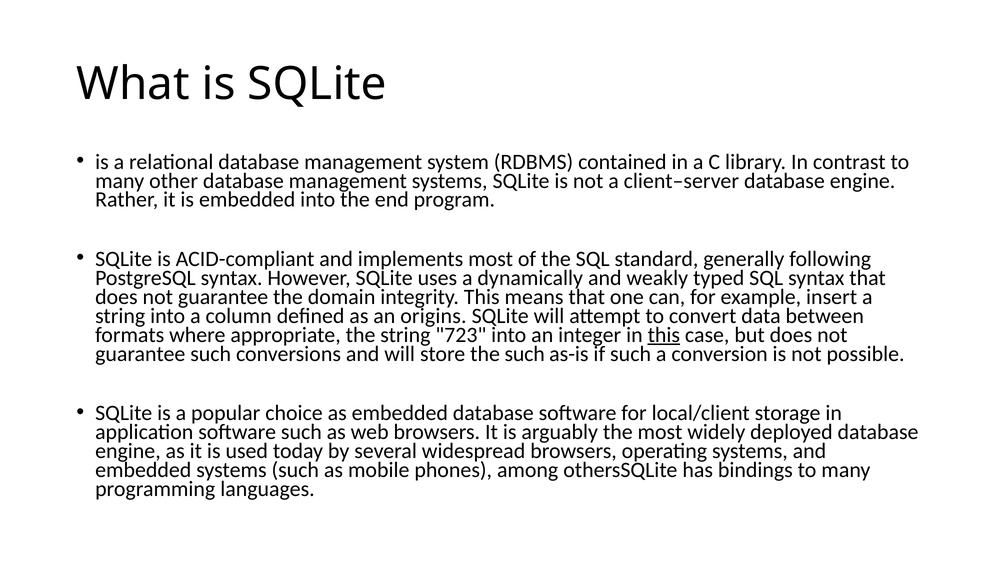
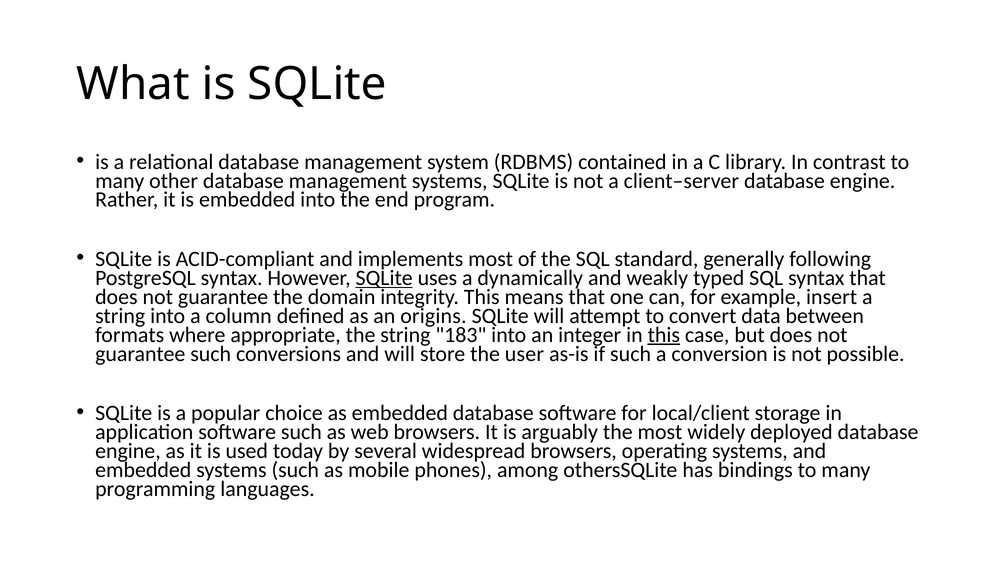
SQLite underline: none -> present (384, 278)
723: 723 -> 183 (461, 335)
the such: such -> user (524, 354)
